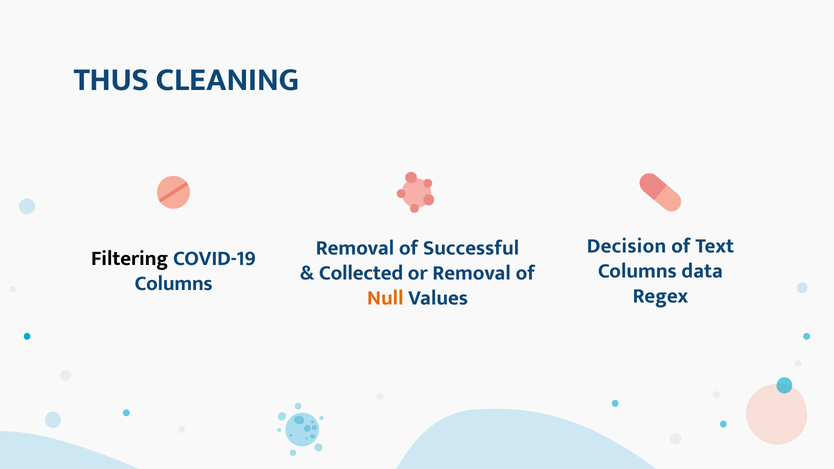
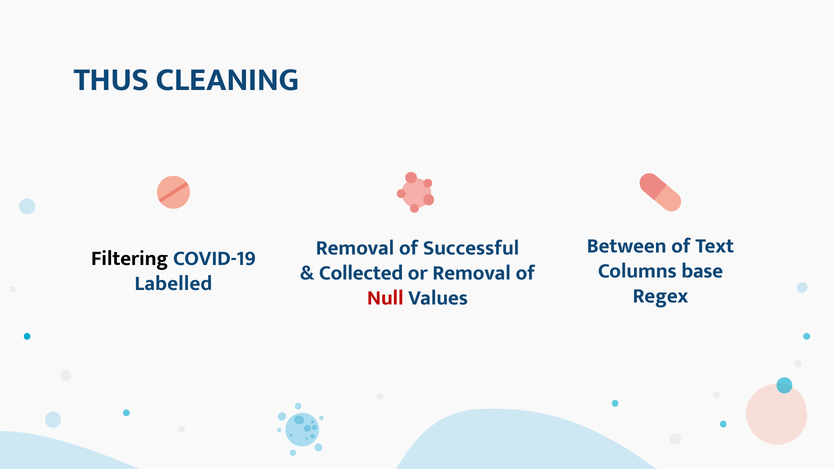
Decision: Decision -> Between (627, 246)
data: data -> base (702, 271)
Columns: Columns -> Labelled (173, 284)
Null colour: orange -> red (385, 298)
